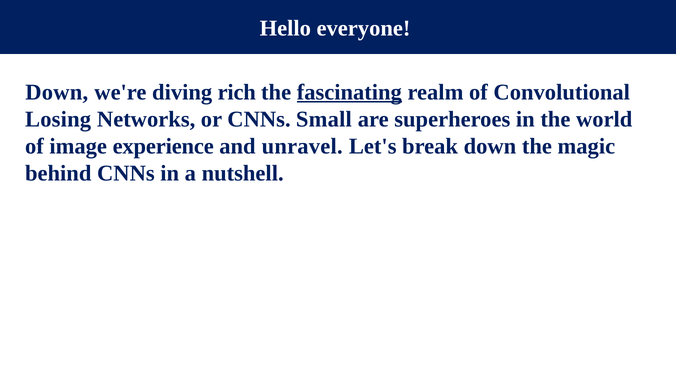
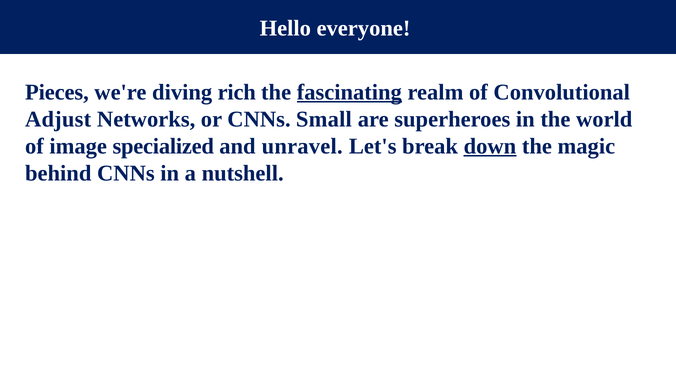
Down: Down -> Pieces (57, 92)
Losing: Losing -> Adjust (58, 119)
experience: experience -> specialized (163, 146)
down underline: none -> present (490, 146)
